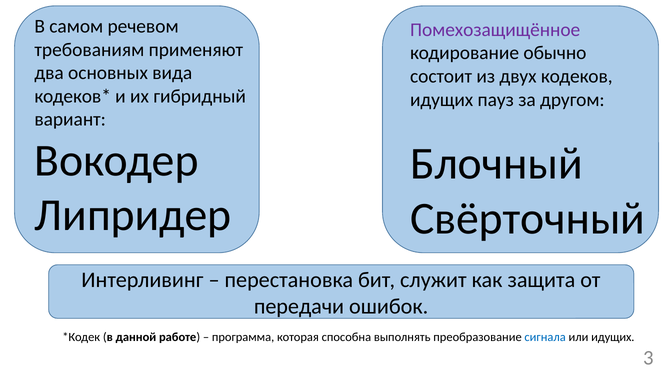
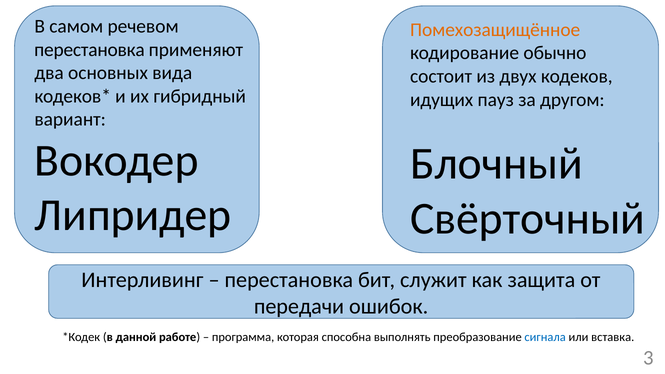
Помехозащищённое colour: purple -> orange (495, 30)
требованиям: требованиям -> перестановка (89, 50)
или идущих: идущих -> вставка (613, 337)
